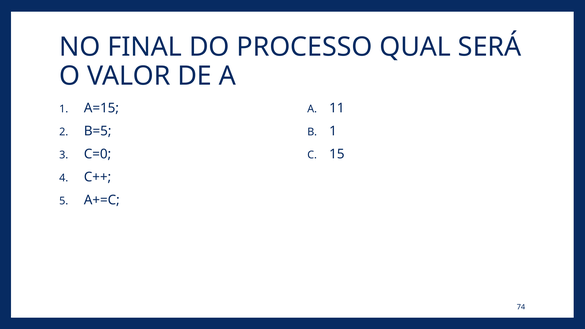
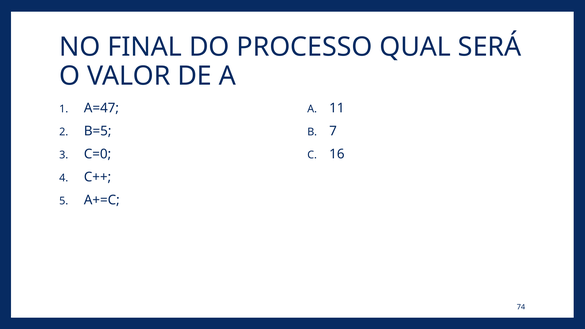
A=15: A=15 -> A=47 (101, 108)
1: 1 -> 7 (333, 131)
15: 15 -> 16 (337, 154)
